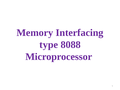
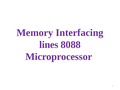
type: type -> lines (49, 45)
